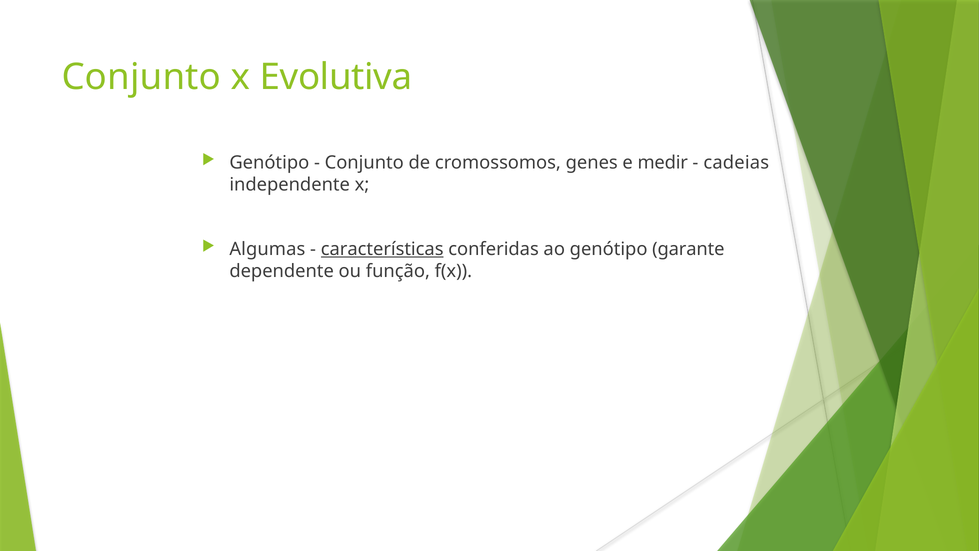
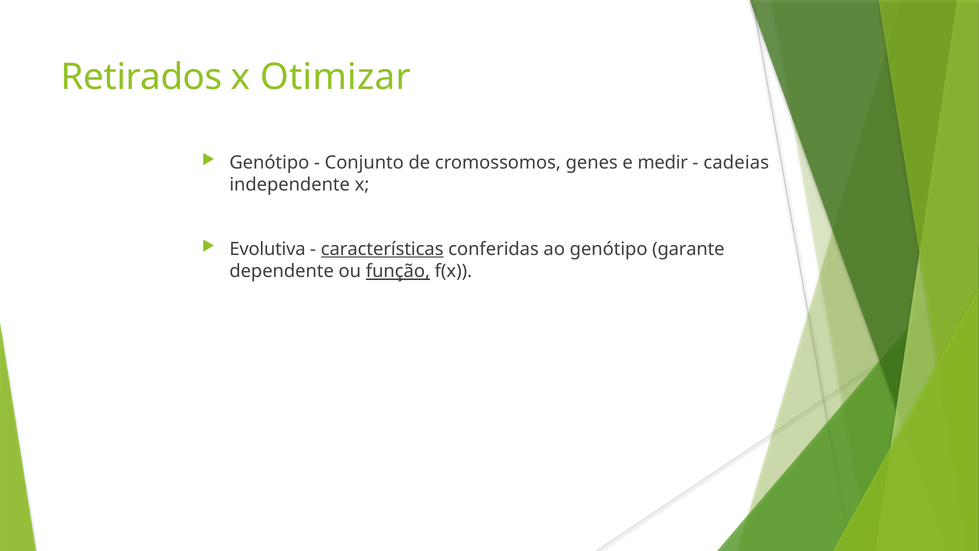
Conjunto: Conjunto -> Retirados (142, 77)
Evolutiva: Evolutiva -> Otimizar (336, 77)
Algumas: Algumas -> Evolutiva (267, 249)
função underline: none -> present (398, 271)
